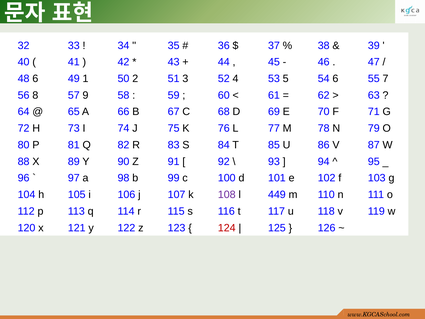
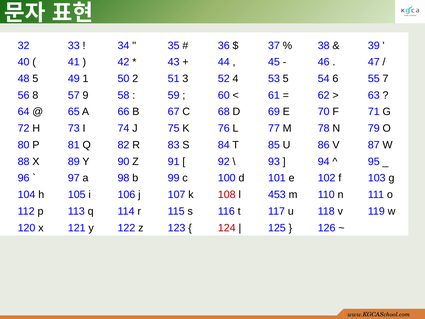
48 6: 6 -> 5 (35, 79)
108 colour: purple -> red (227, 195)
449: 449 -> 453 (277, 195)
